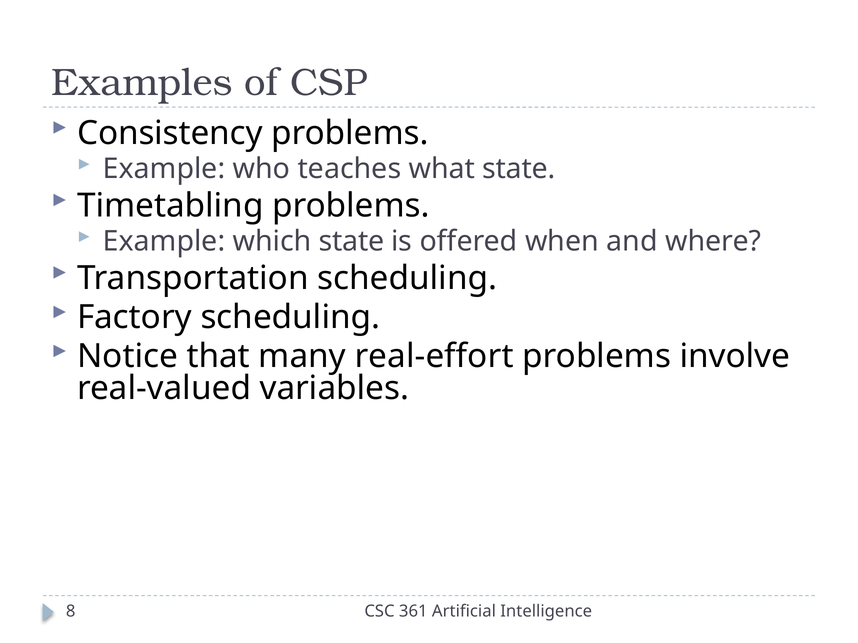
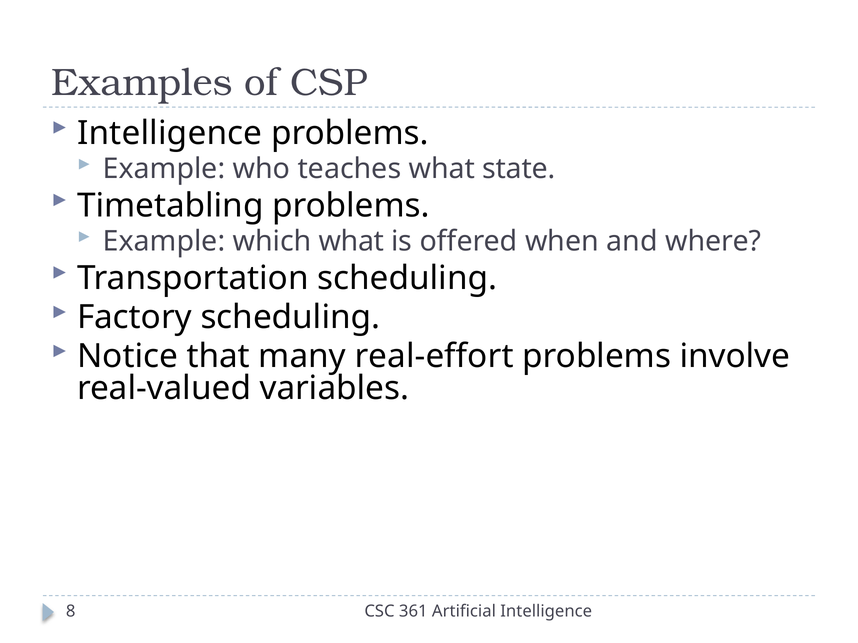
Consistency: Consistency -> Intelligence (170, 133)
which state: state -> what (351, 242)
